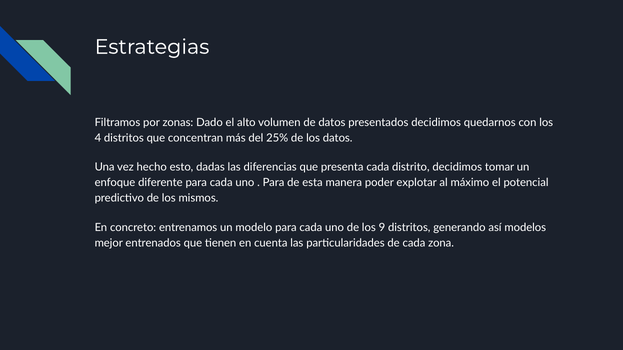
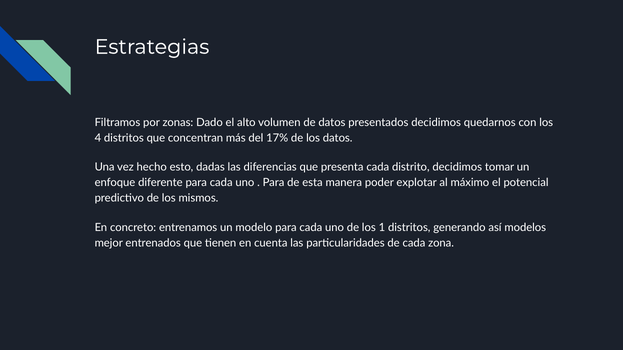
25%: 25% -> 17% (277, 138)
9: 9 -> 1 (382, 228)
